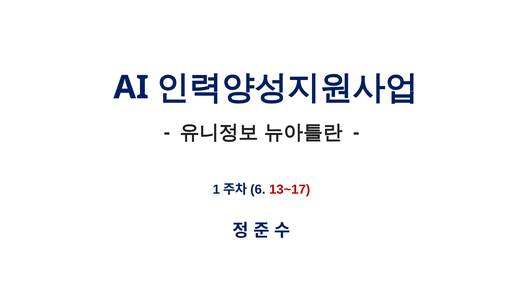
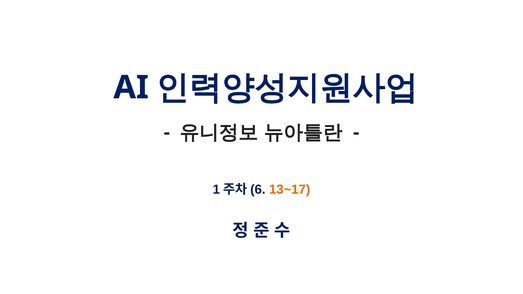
13~17 colour: red -> orange (290, 189)
